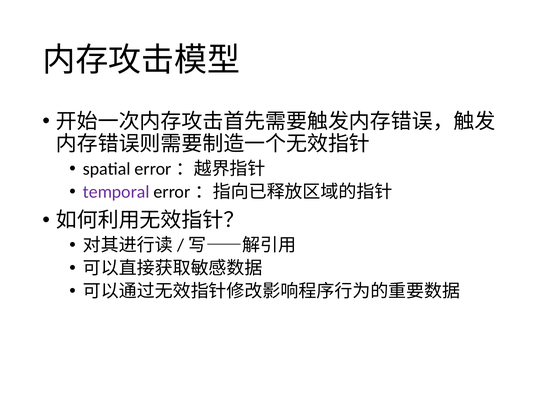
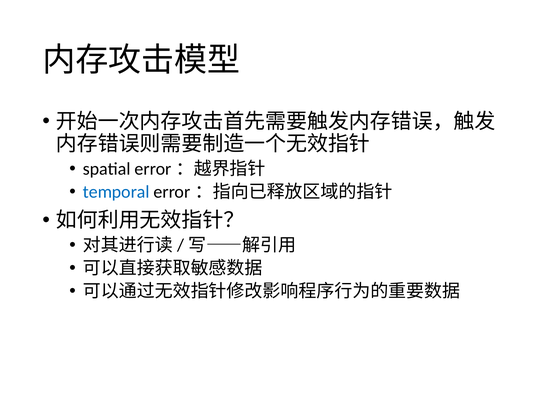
temporal colour: purple -> blue (116, 192)
